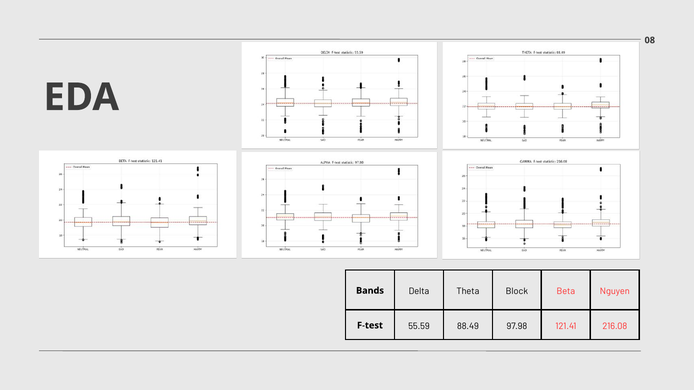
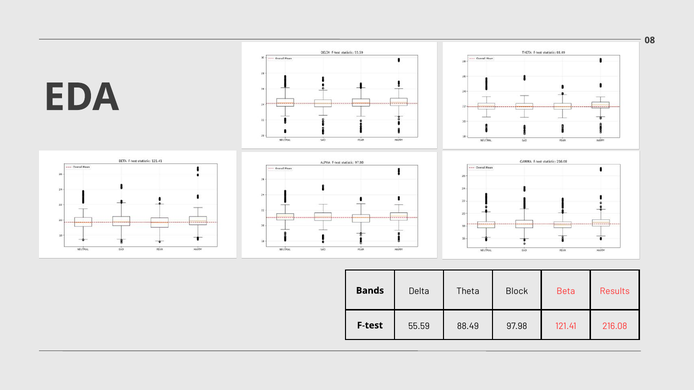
Nguyen: Nguyen -> Results (615, 292)
